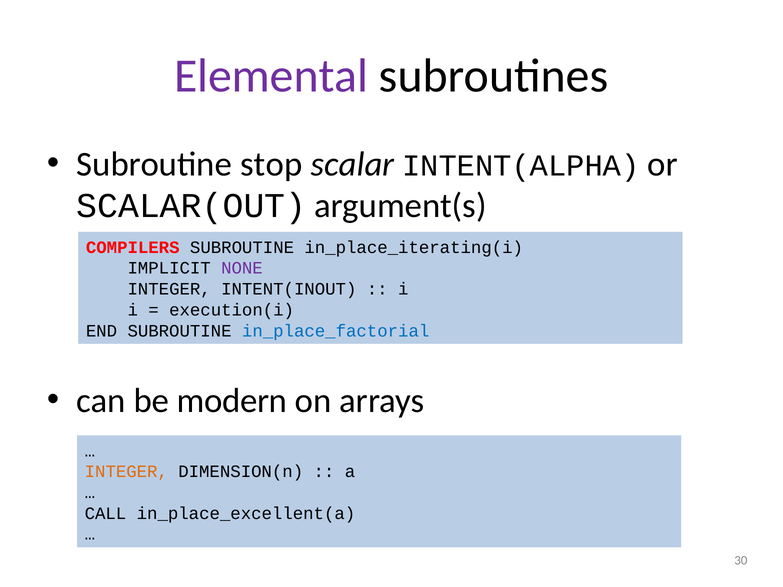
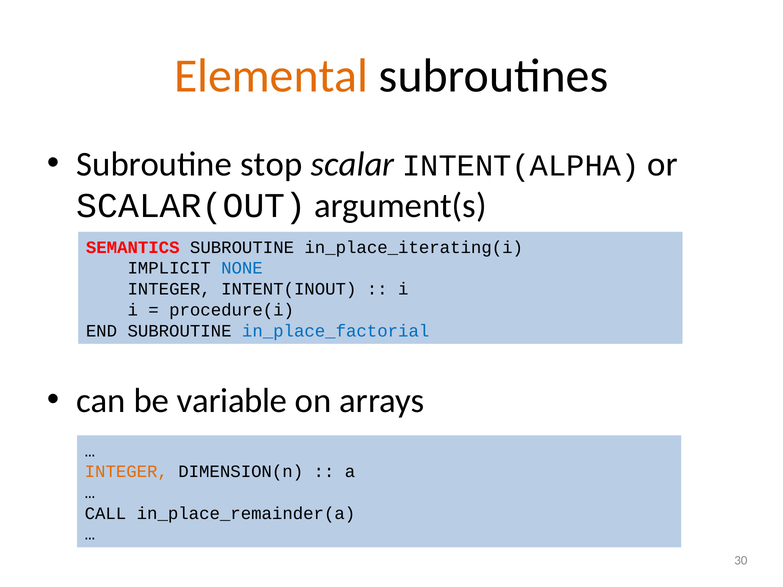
Elemental colour: purple -> orange (271, 76)
COMPILERS: COMPILERS -> SEMANTICS (133, 247)
NONE colour: purple -> blue (242, 268)
execution(i: execution(i -> procedure(i (232, 310)
modern: modern -> variable (232, 401)
in_place_excellent(a: in_place_excellent(a -> in_place_remainder(a (246, 514)
